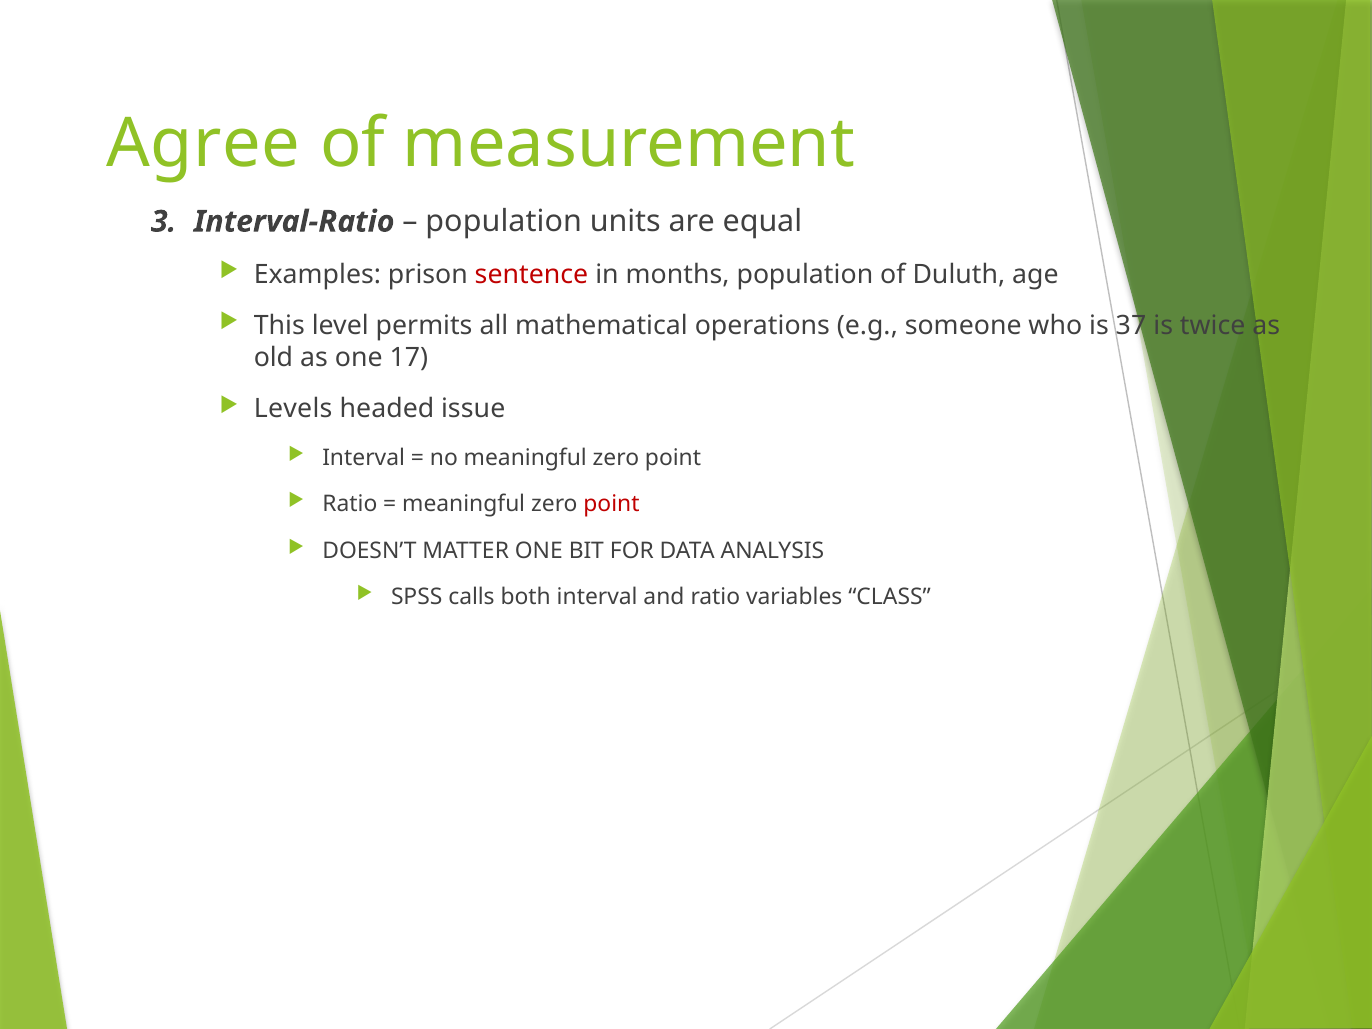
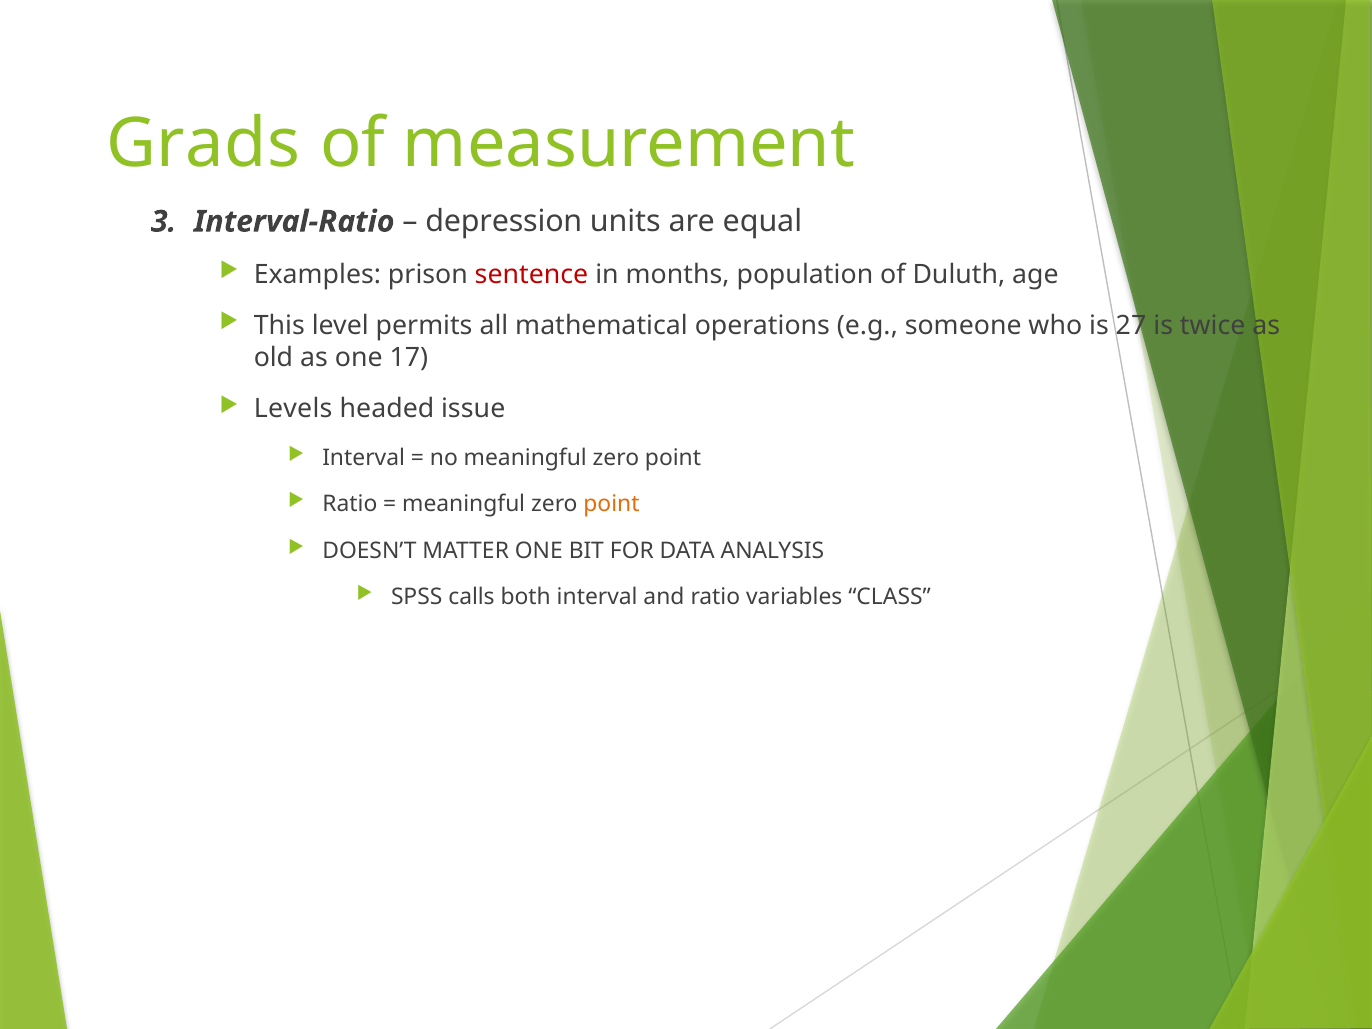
Agree: Agree -> Grads (203, 144)
population: population -> depression (504, 222)
37: 37 -> 27 (1131, 326)
point colour: red -> orange (611, 504)
